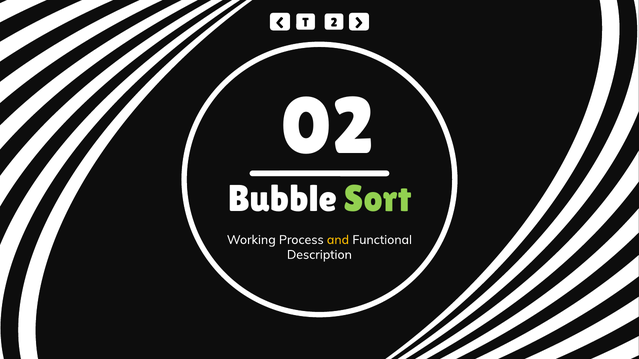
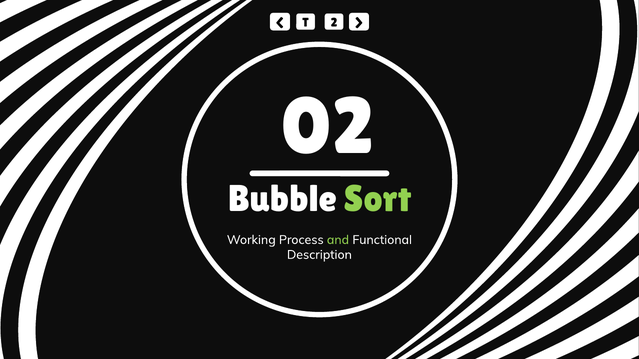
and colour: yellow -> light green (338, 240)
